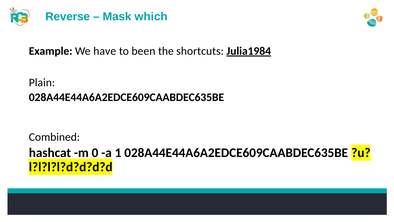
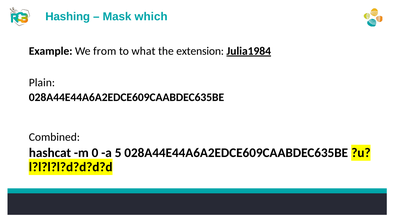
Reverse: Reverse -> Hashing (68, 16)
have: have -> from (105, 51)
been: been -> what (143, 51)
shortcuts: shortcuts -> extension (200, 51)
1: 1 -> 5 (118, 153)
